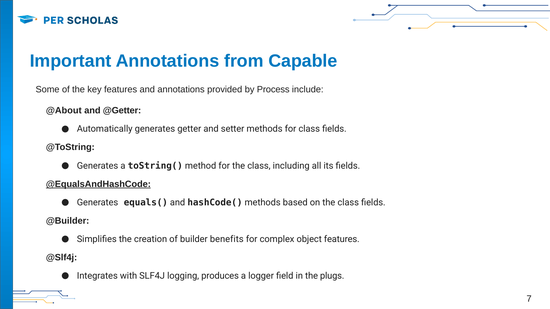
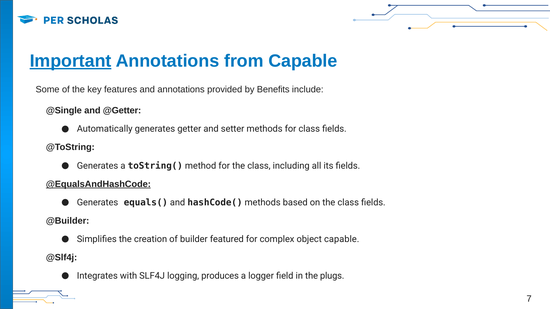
Important underline: none -> present (71, 61)
Process: Process -> Benefits (273, 90)
@About: @About -> @Single (64, 111)
benefits: benefits -> featured (227, 239)
object features: features -> capable (342, 239)
